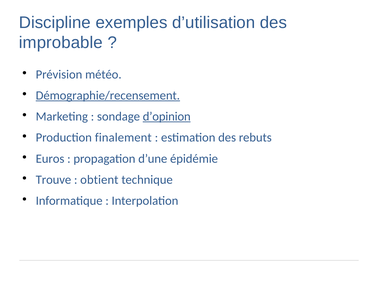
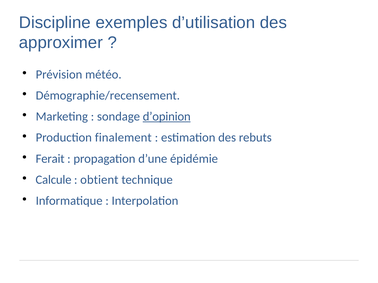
improbable: improbable -> approximer (61, 43)
Démographie/recensement underline: present -> none (108, 96)
Euros: Euros -> Ferait (50, 159)
Trouve: Trouve -> Calcule (53, 180)
